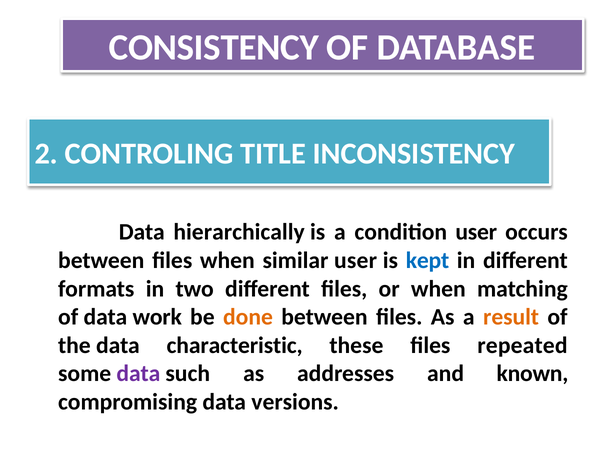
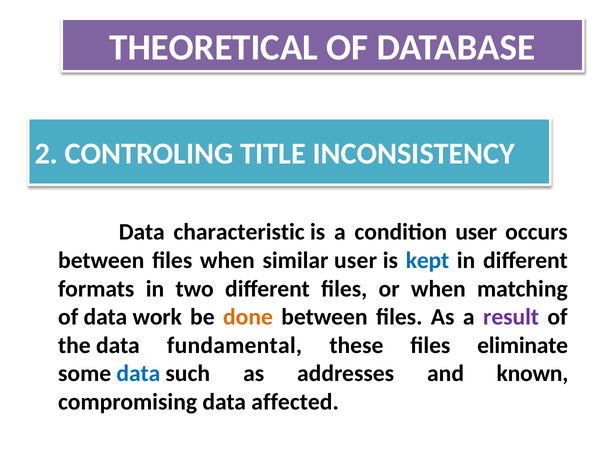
CONSISTENCY: CONSISTENCY -> THEORETICAL (214, 48)
hierarchically: hierarchically -> characteristic (239, 232)
result colour: orange -> purple (511, 317)
characteristic: characteristic -> fundamental (234, 346)
repeated: repeated -> eliminate (523, 346)
data colour: purple -> blue (138, 374)
versions: versions -> affected (295, 402)
